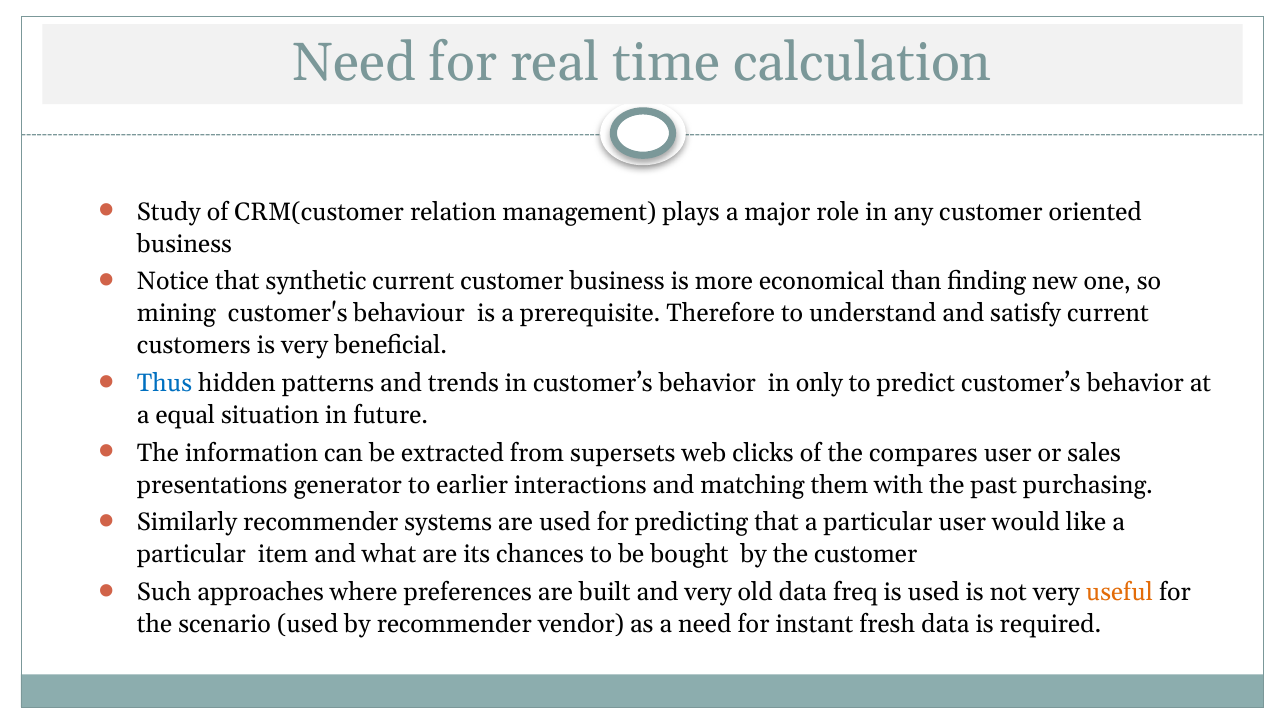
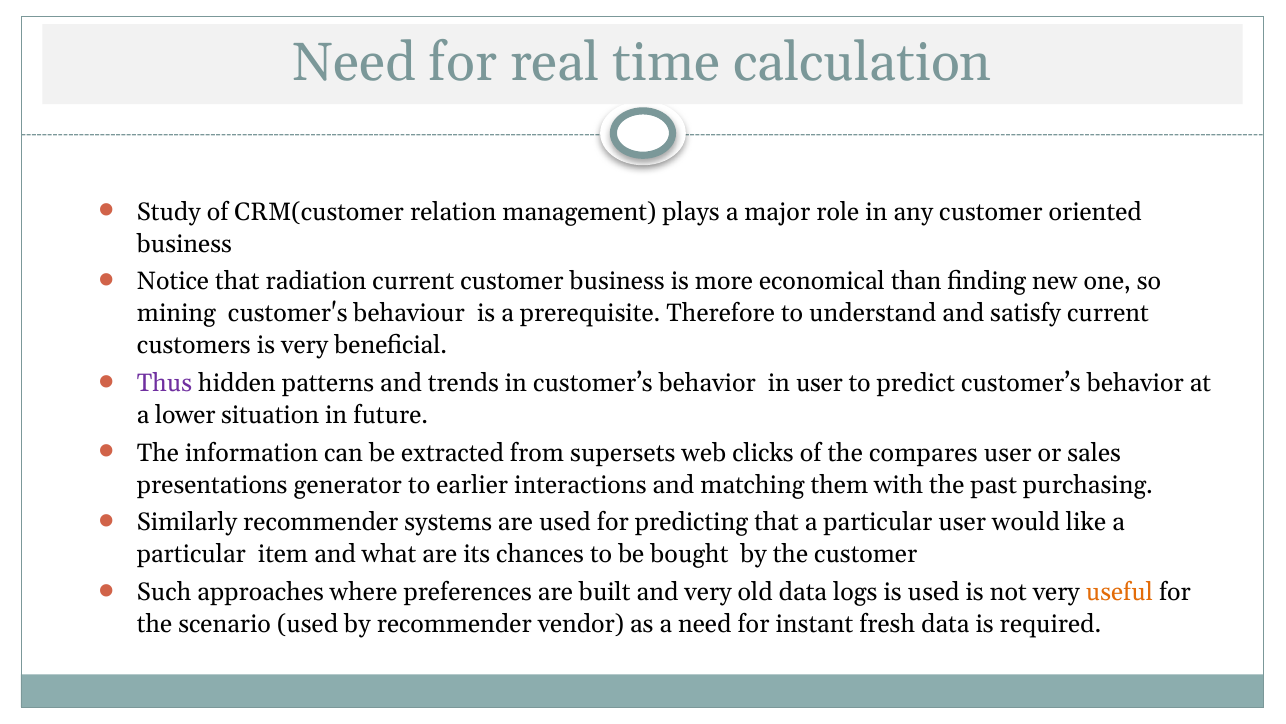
synthetic: synthetic -> radiation (316, 281)
Thus colour: blue -> purple (165, 383)
in only: only -> user (819, 383)
equal: equal -> lower (185, 415)
freq: freq -> logs (855, 592)
